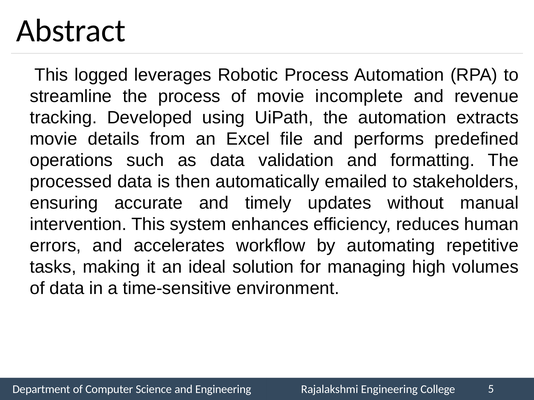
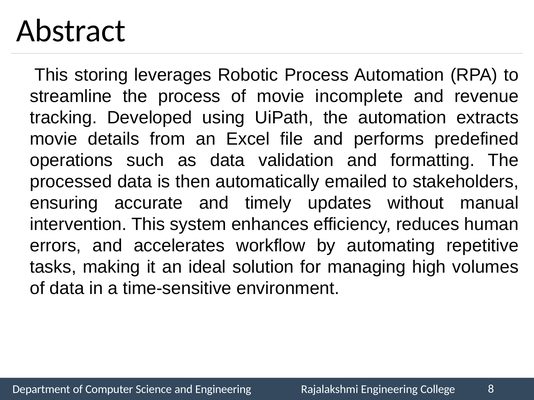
logged: logged -> storing (101, 75)
5: 5 -> 8 (491, 390)
